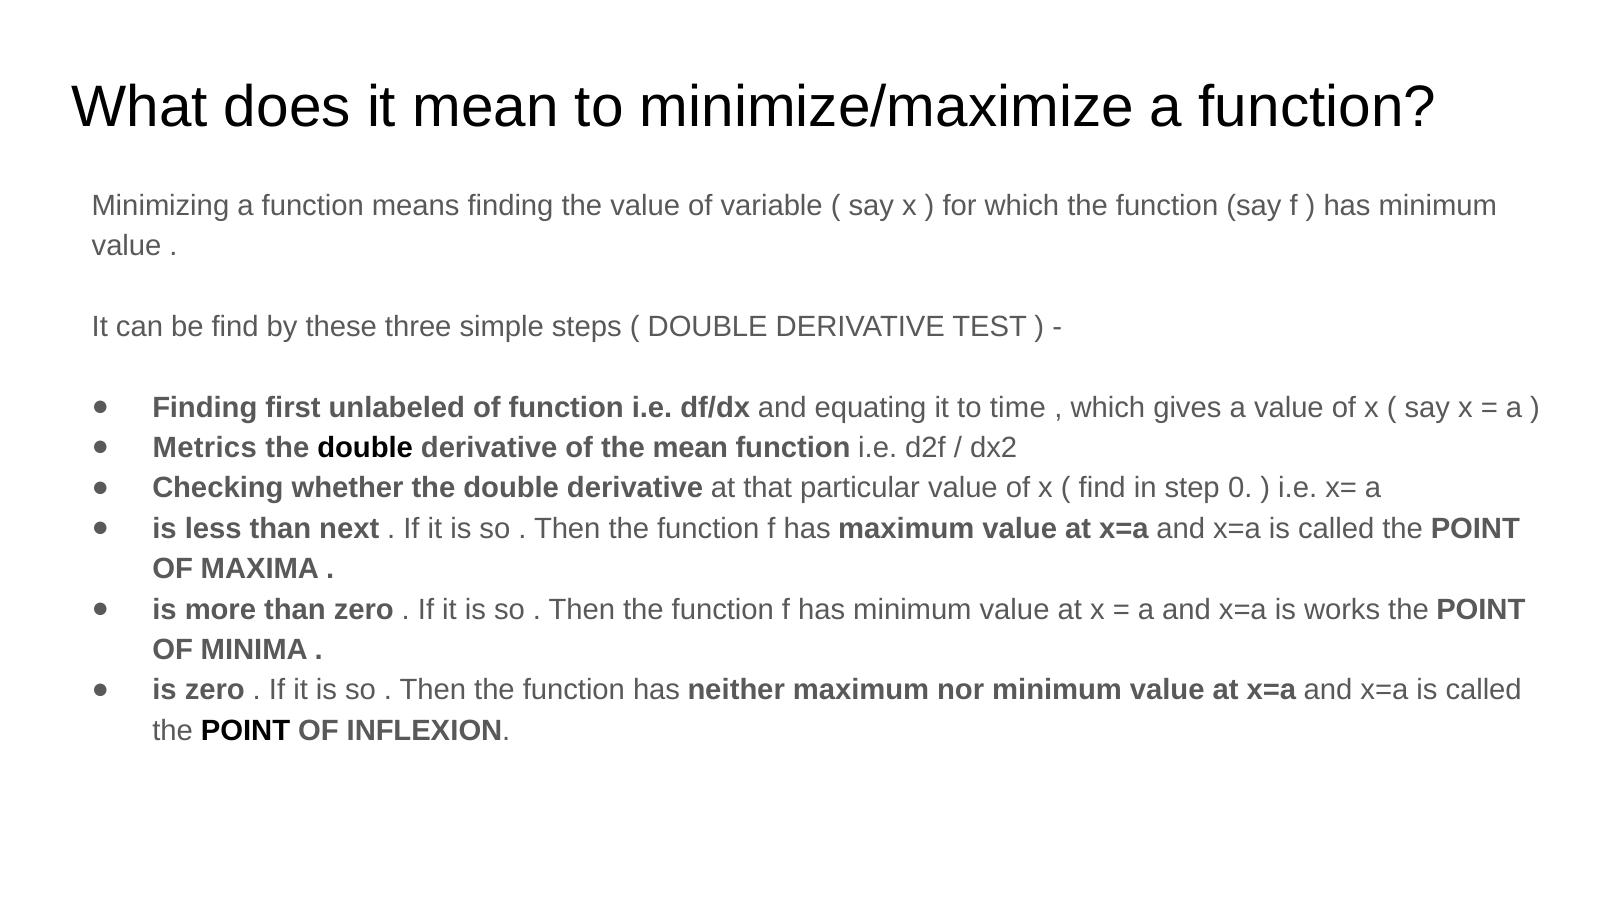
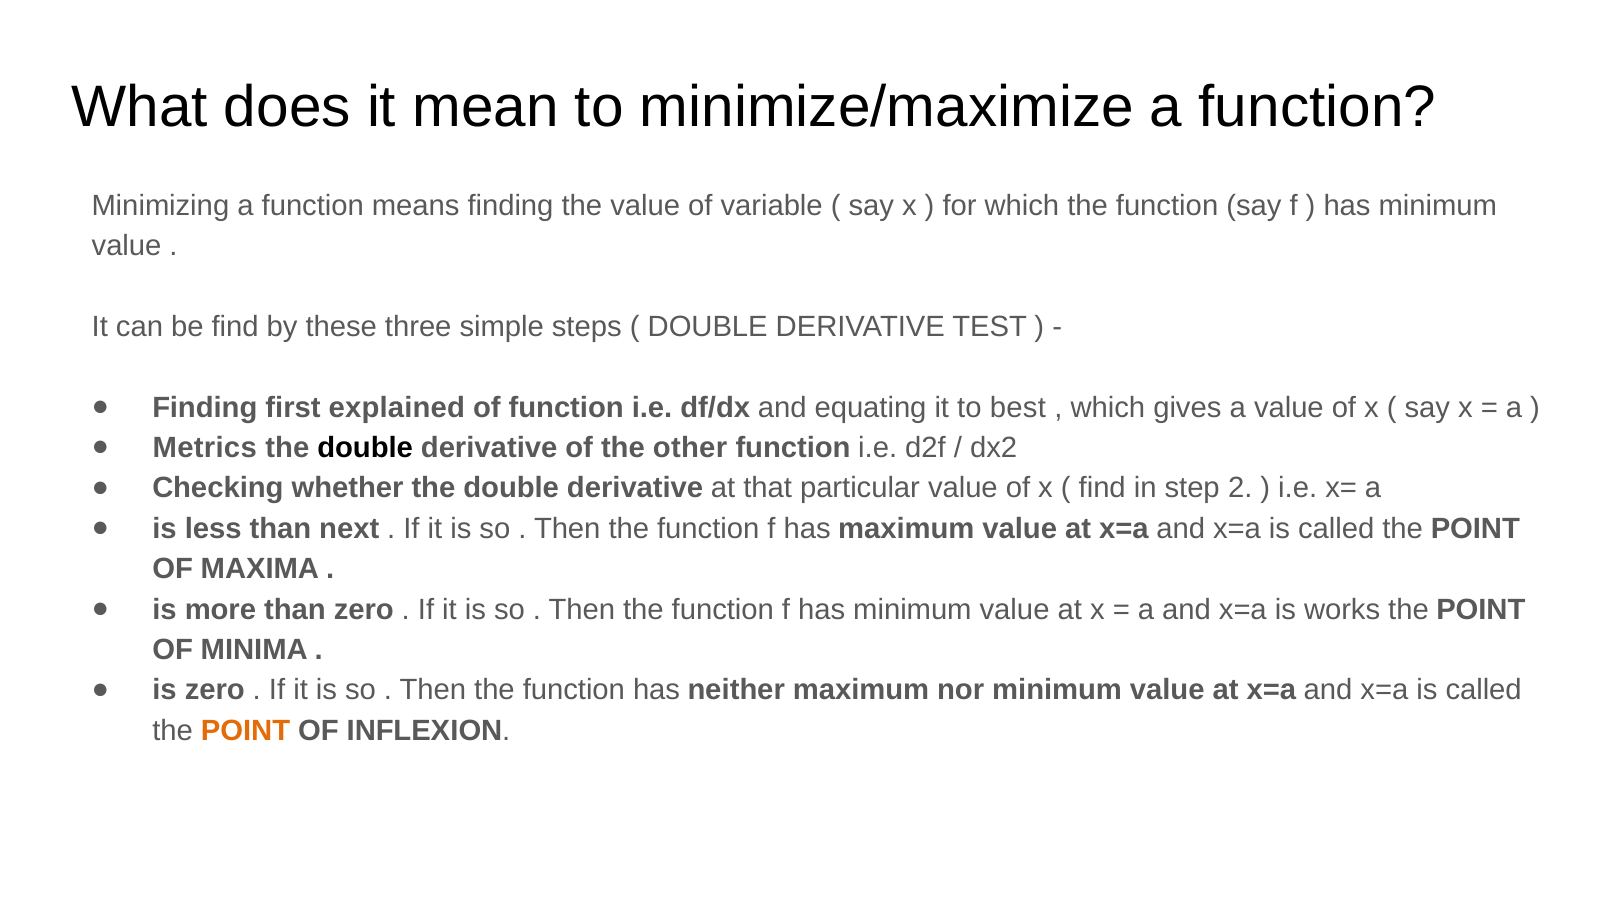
unlabeled: unlabeled -> explained (397, 407)
time: time -> best (1018, 407)
the mean: mean -> other (690, 448)
0: 0 -> 2 (1240, 488)
POINT colour: black -> orange (246, 730)
